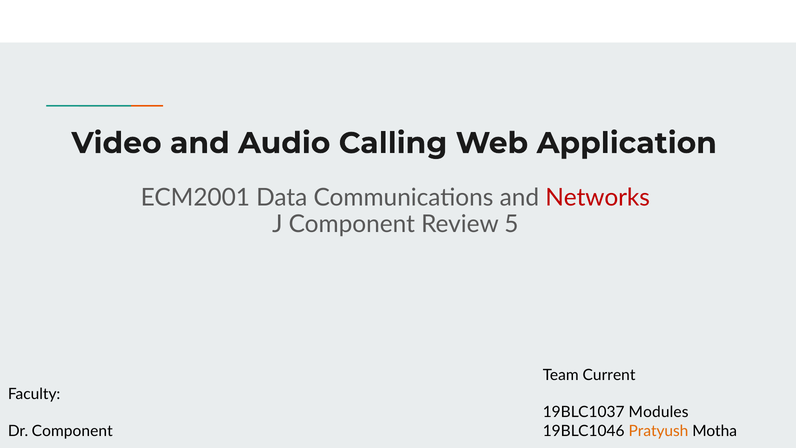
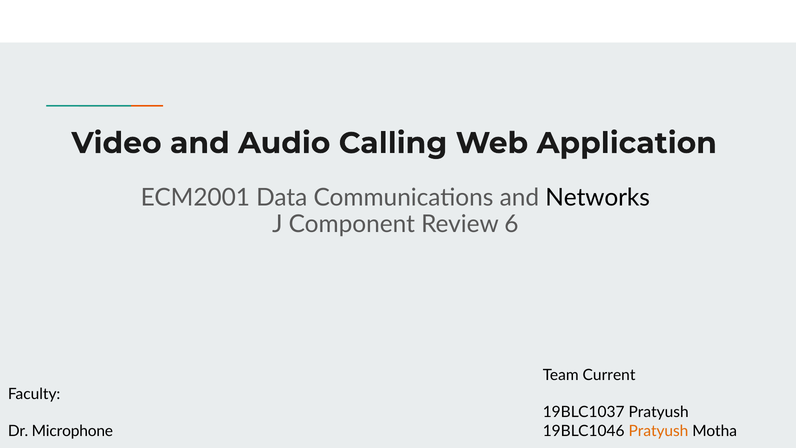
Networks colour: red -> black (598, 198)
5: 5 -> 6 (511, 224)
19BLC1037 Modules: Modules -> Pratyush (659, 412)
Dr Component: Component -> Microphone (72, 431)
